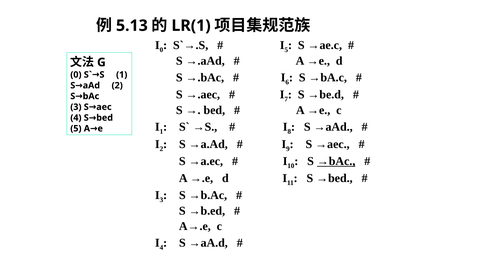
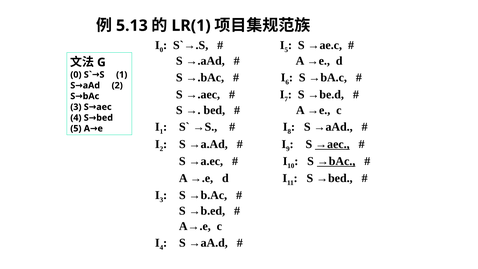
→aec underline: none -> present (332, 144)
